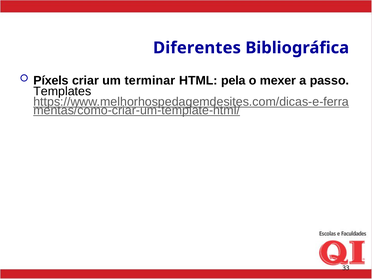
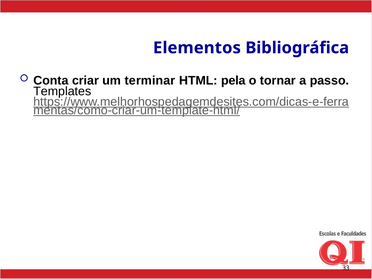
Diferentes: Diferentes -> Elementos (197, 48)
Píxels: Píxels -> Conta (51, 81)
mexer: mexer -> tornar (278, 81)
